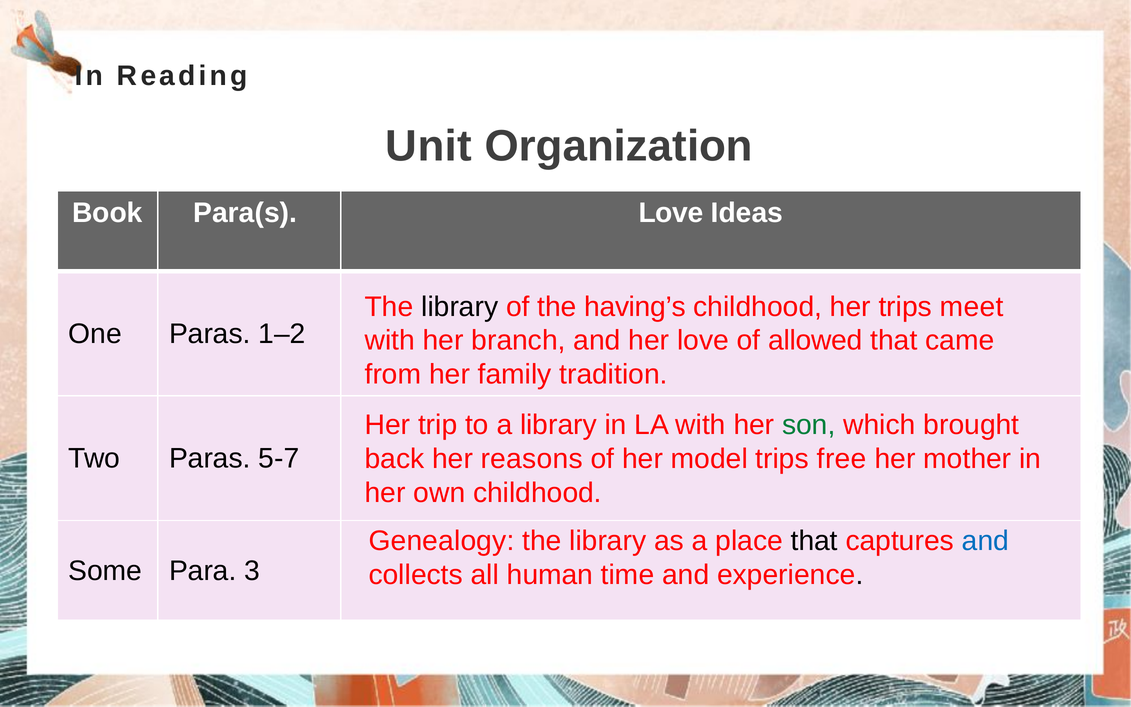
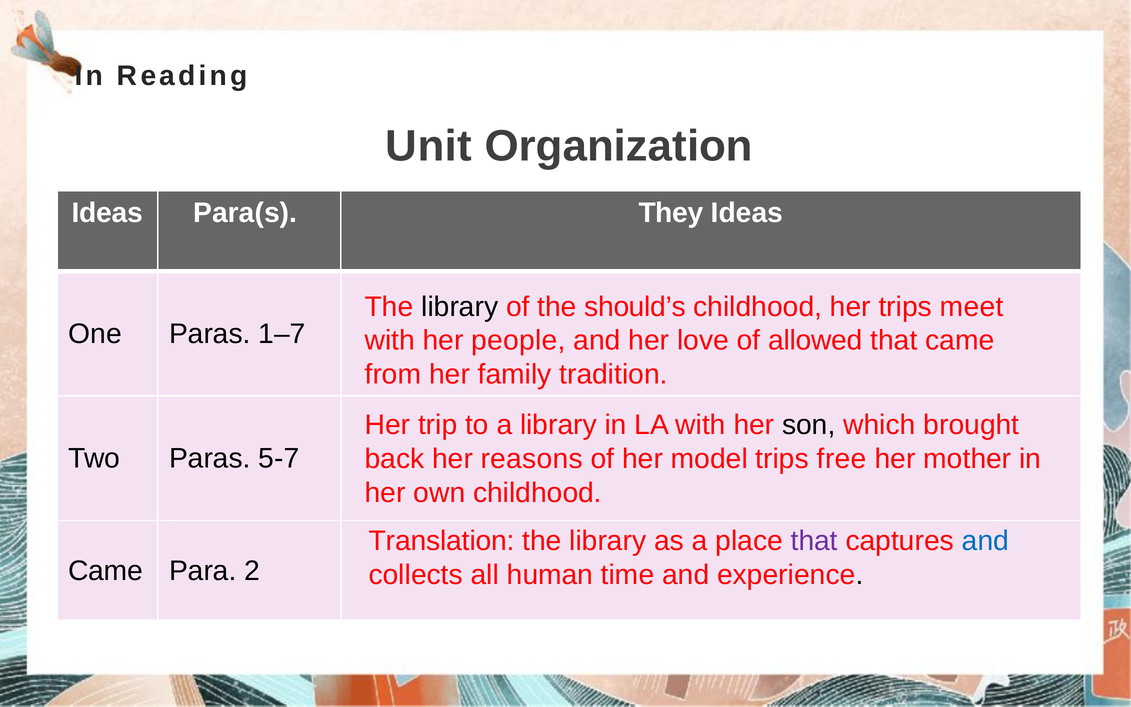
Book: Book -> Ideas (108, 213)
Para(s Love: Love -> They (671, 213)
having’s: having’s -> should’s (635, 307)
1–2: 1–2 -> 1–7 (282, 334)
branch: branch -> people (518, 341)
son colour: green -> black (809, 425)
Genealogy: Genealogy -> Translation (442, 541)
that colour: black -> purple (814, 541)
Some: Some -> Came (105, 571)
3: 3 -> 2 (252, 571)
